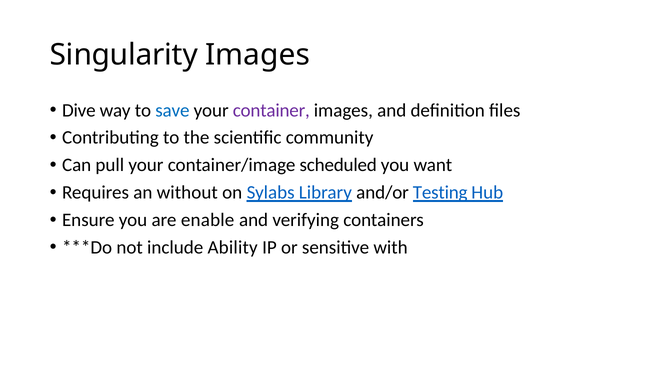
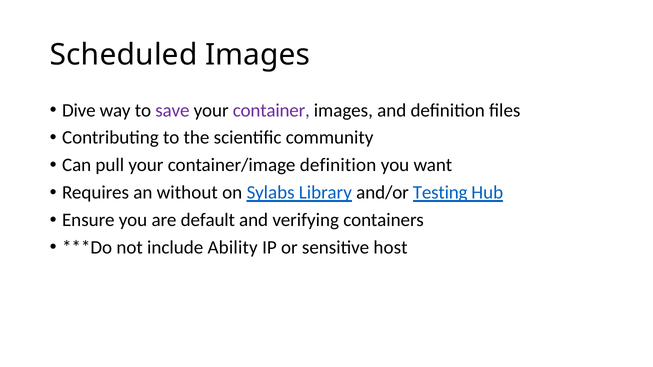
Singularity: Singularity -> Scheduled (124, 55)
save colour: blue -> purple (172, 110)
container/image scheduled: scheduled -> definition (338, 165)
enable: enable -> default (208, 220)
with: with -> host (390, 248)
